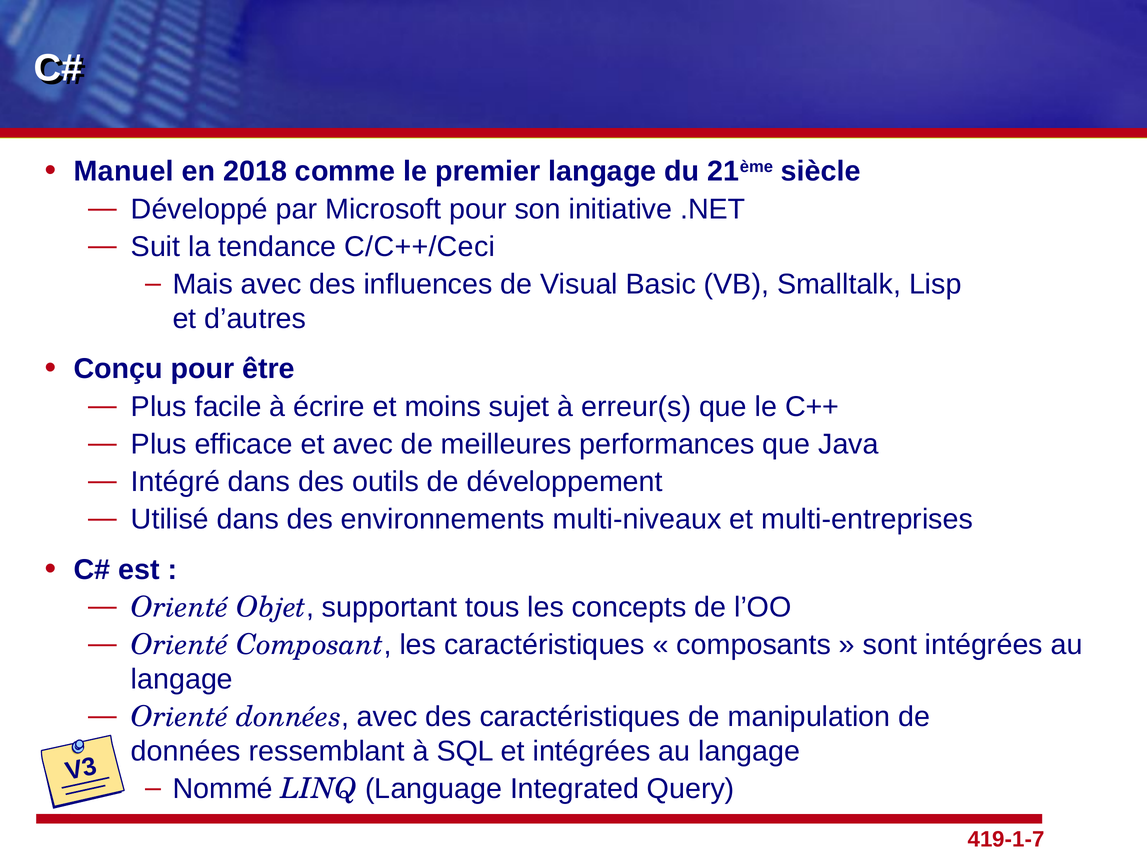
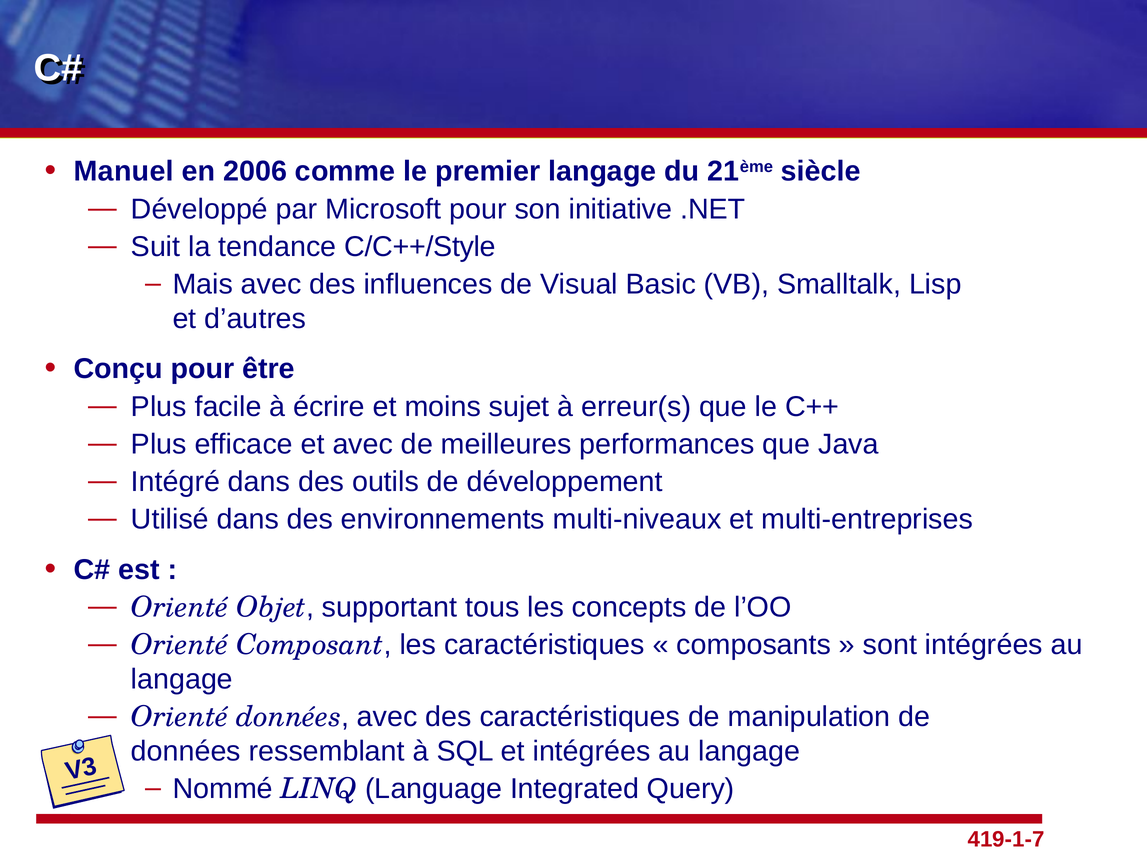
2018: 2018 -> 2006 (255, 172)
C/C++/Ceci: C/C++/Ceci -> C/C++/Style (420, 247)
